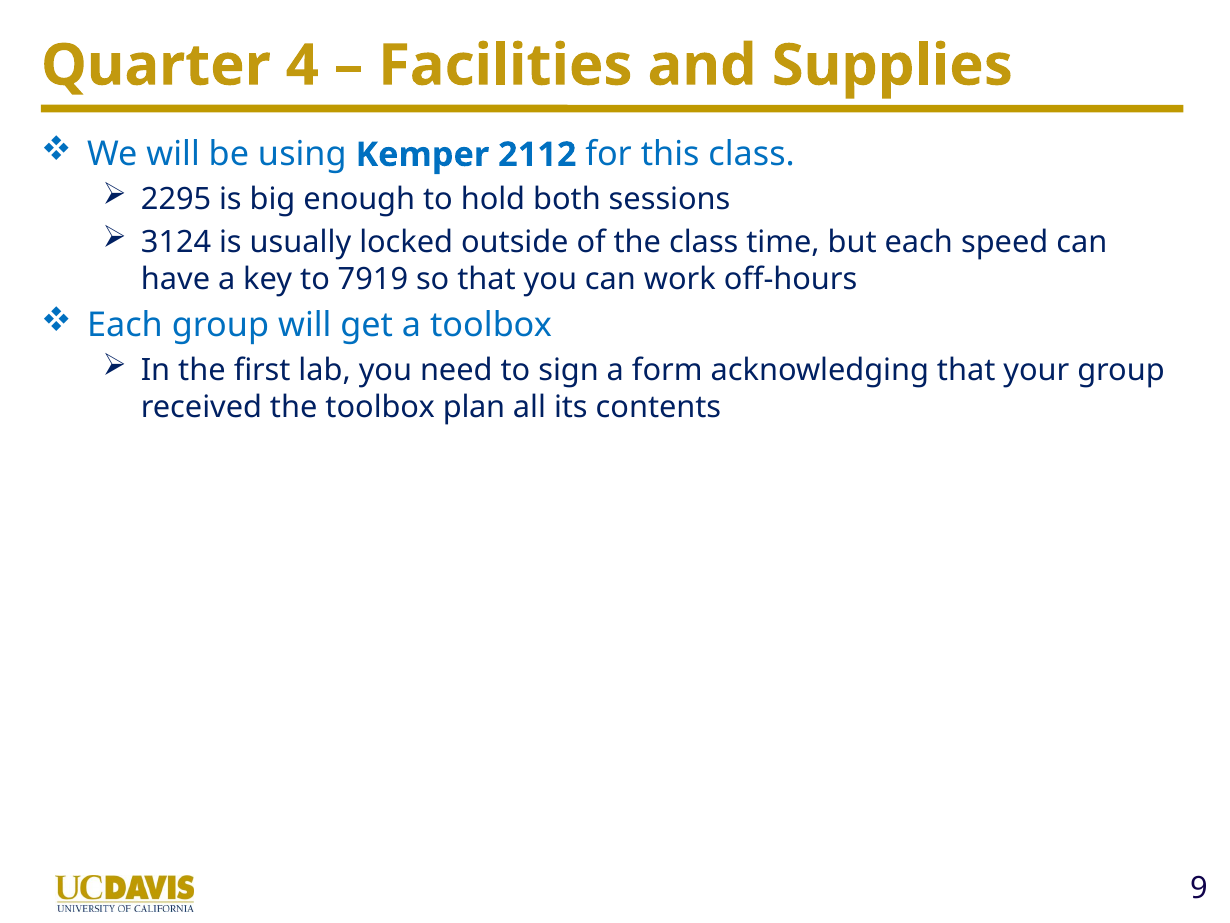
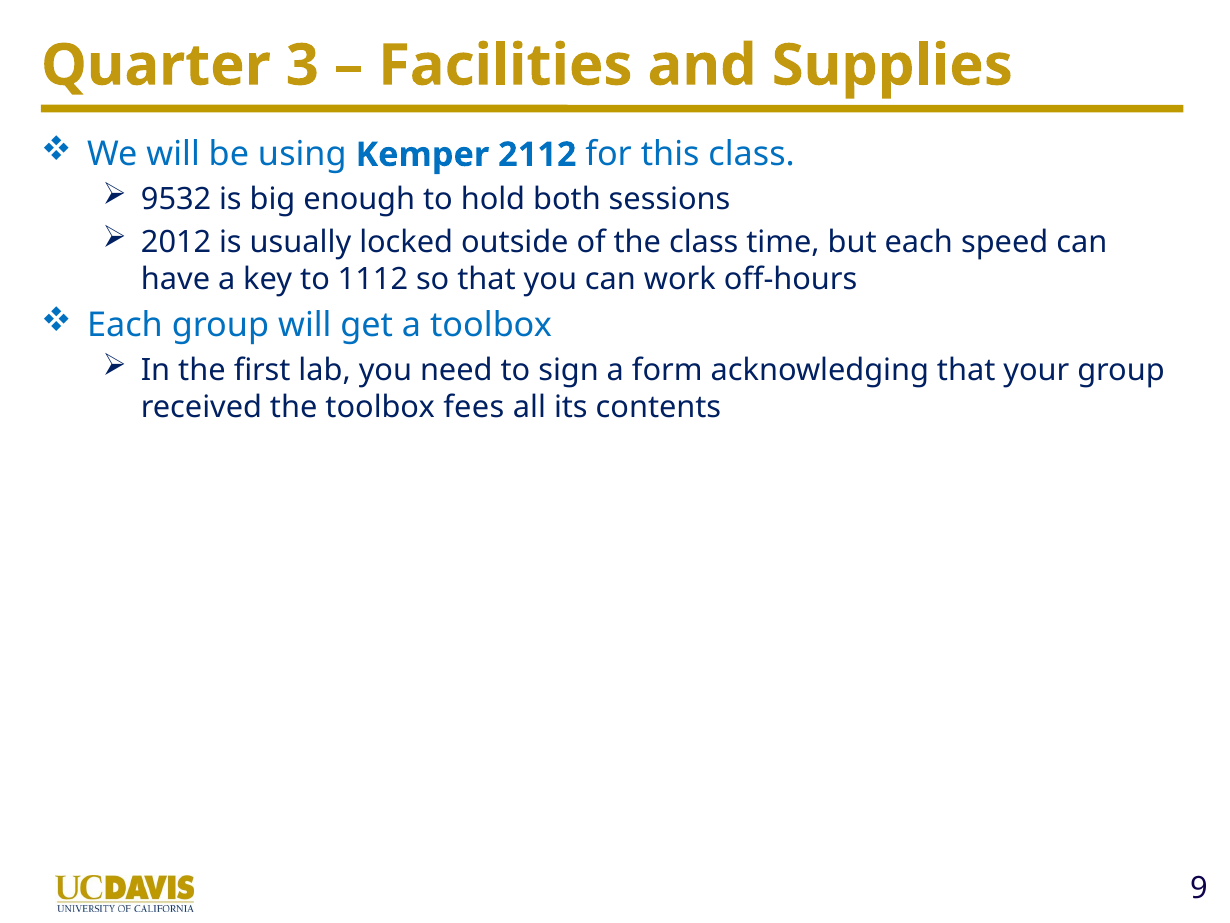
4: 4 -> 3 (302, 66)
2295: 2295 -> 9532 (176, 199)
3124: 3124 -> 2012 (176, 242)
7919: 7919 -> 1112 (373, 279)
plan: plan -> fees (474, 407)
